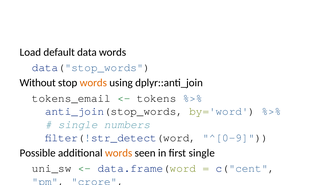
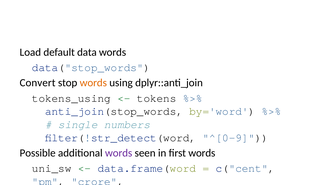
Without: Without -> Convert (38, 83)
tokens_email: tokens_email -> tokens_using (71, 98)
words colour: orange -> purple (119, 153)
first single: single -> words (202, 153)
